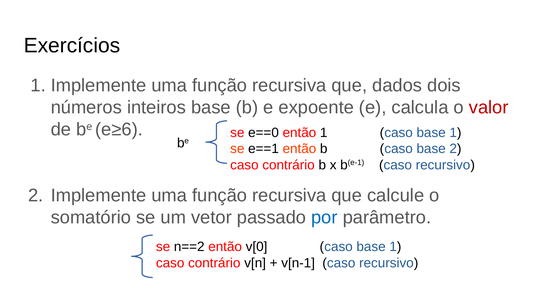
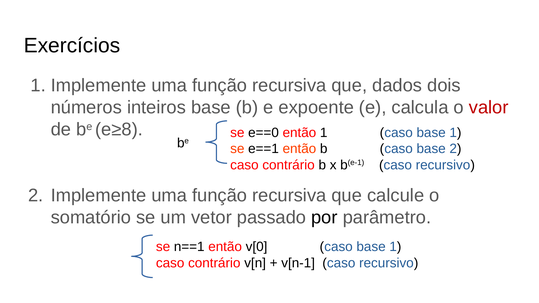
e≥6: e≥6 -> e≥8 (119, 130)
por colour: blue -> black (324, 218)
n==2: n==2 -> n==1 (189, 247)
